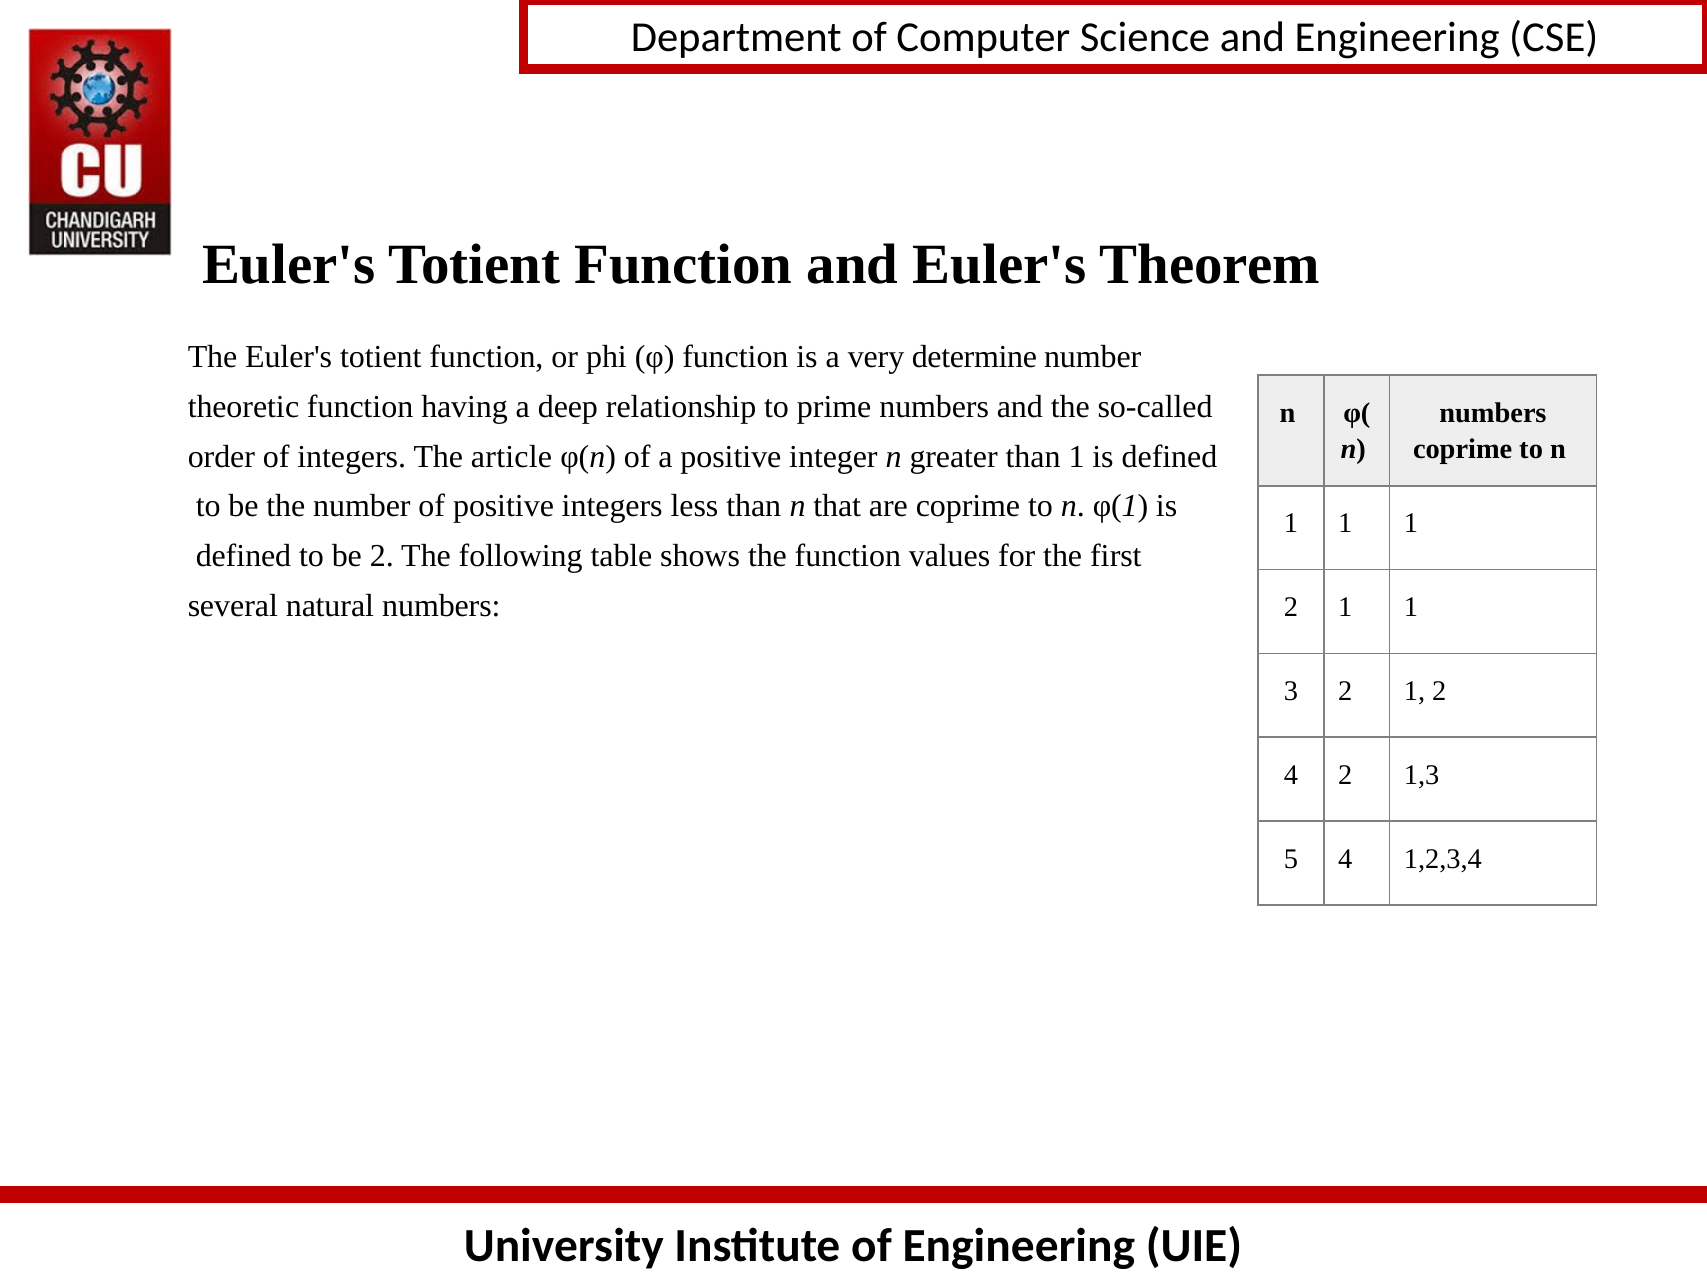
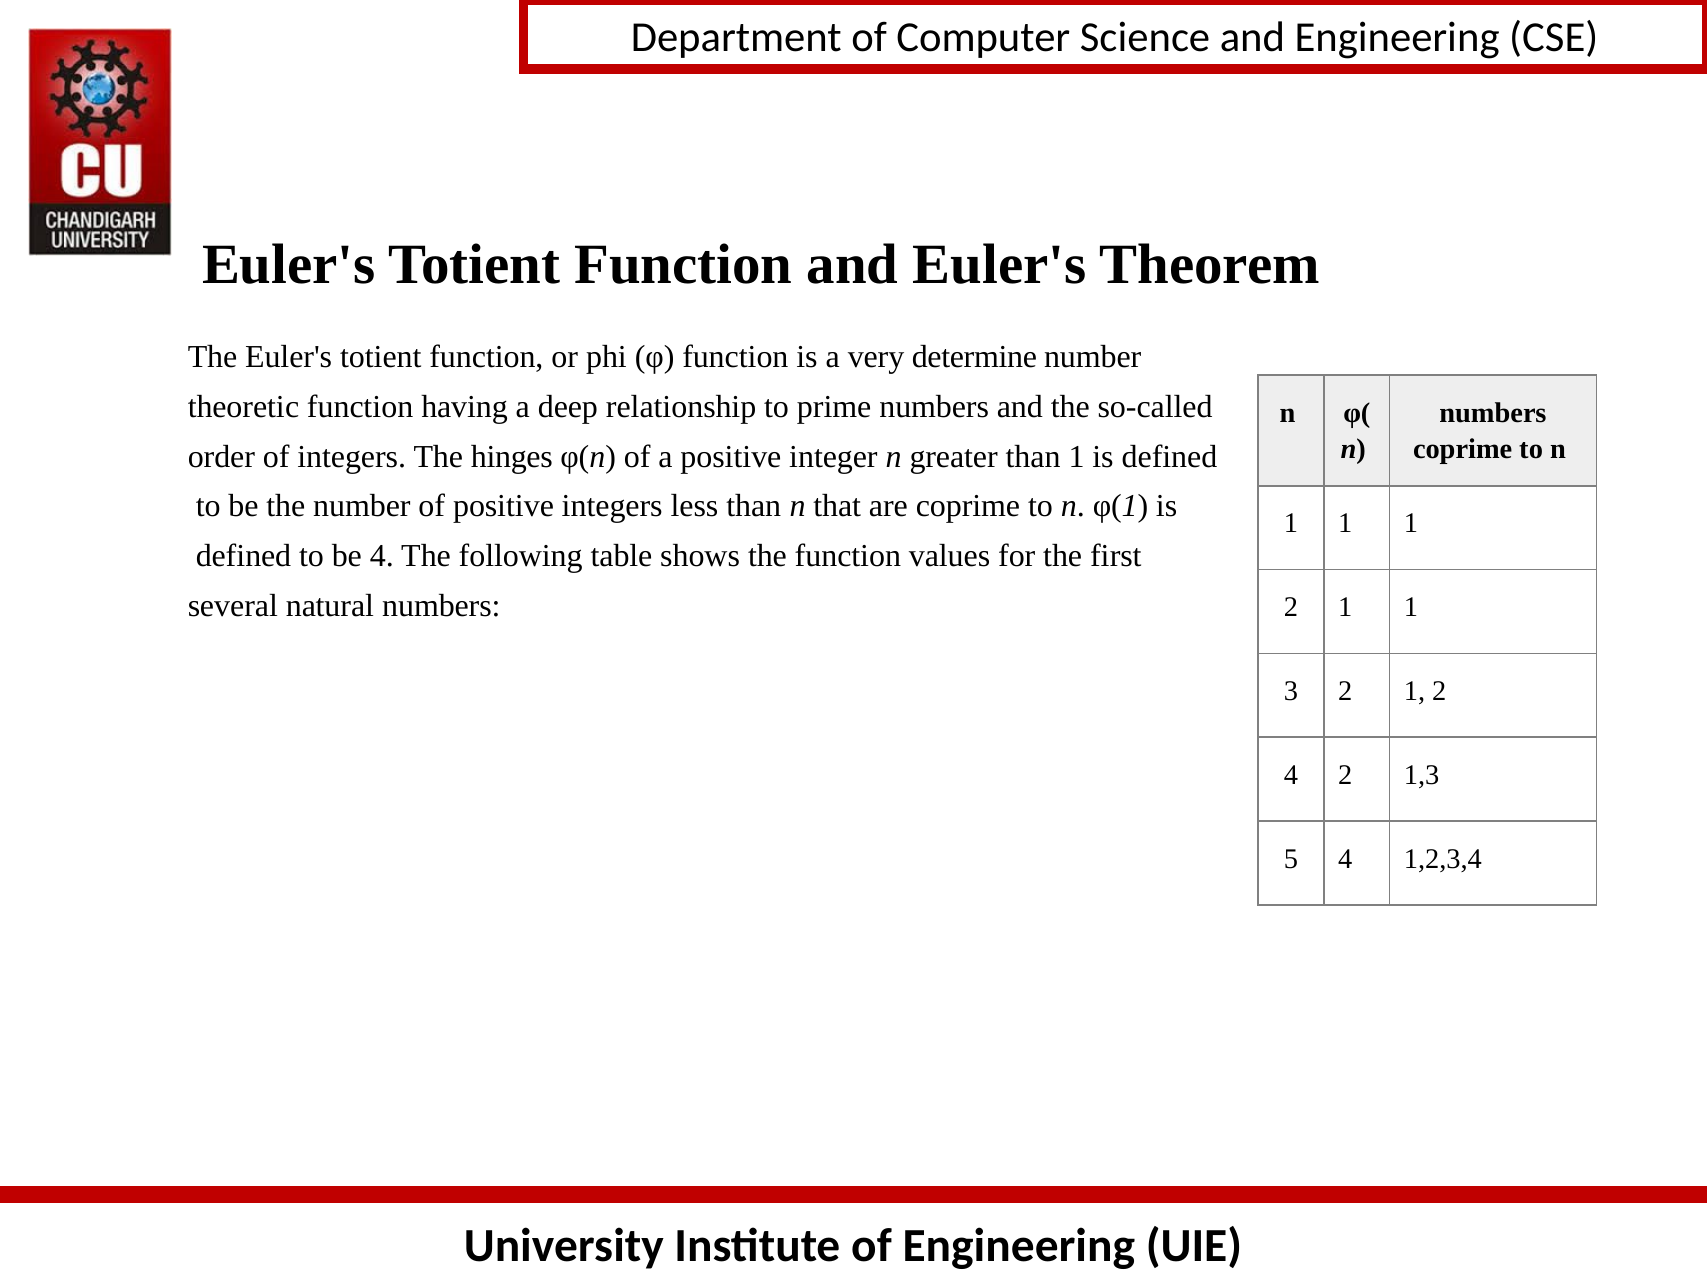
article: article -> hinges (512, 457)
be 2: 2 -> 4 (382, 556)
